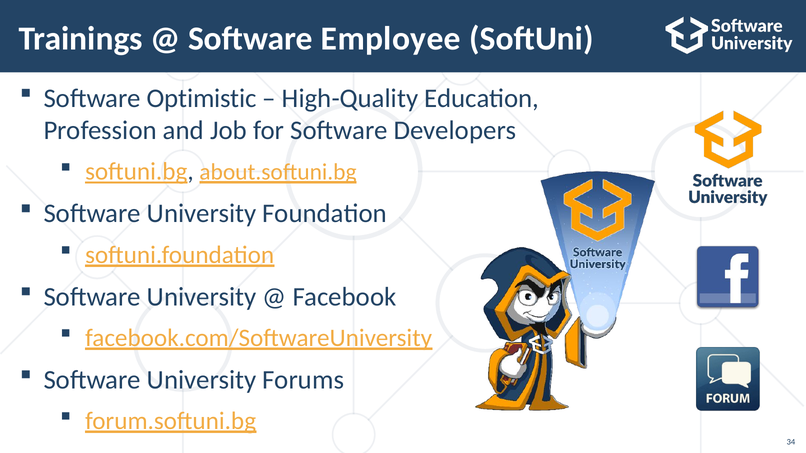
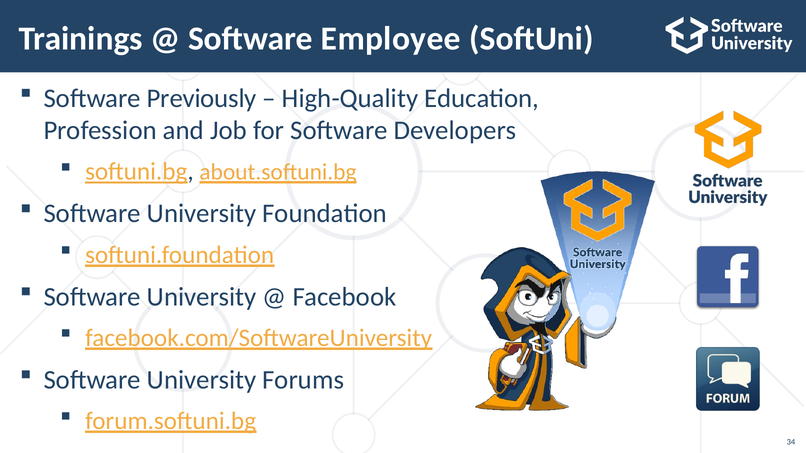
Optimistic: Optimistic -> Previously (202, 98)
